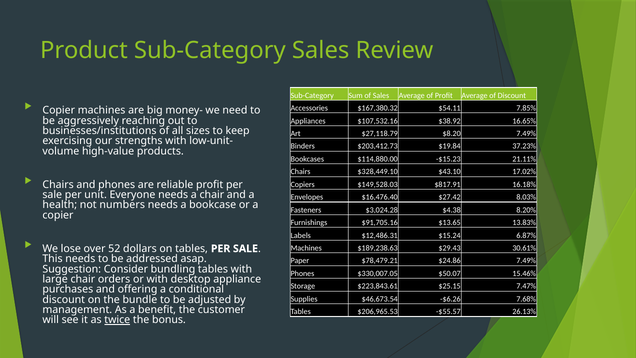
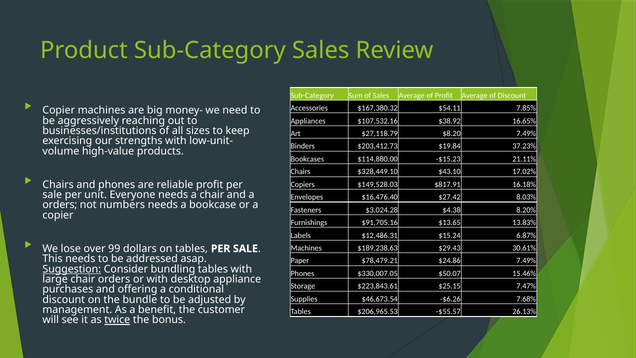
health: health -> orders (60, 205)
52: 52 -> 99 (114, 249)
Suggestion underline: none -> present (72, 269)
